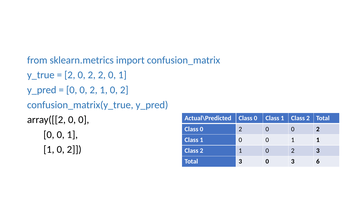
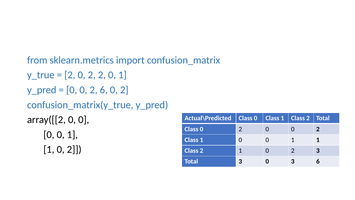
0 2 1: 1 -> 6 (104, 90)
